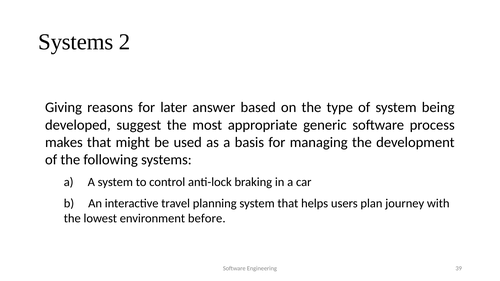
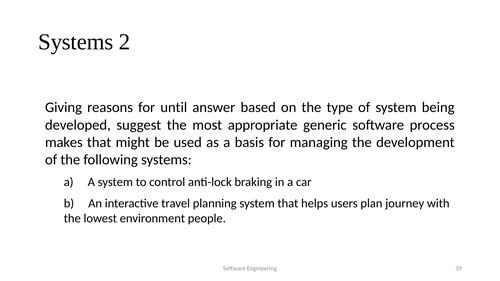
later: later -> until (174, 107)
before: before -> people (207, 219)
